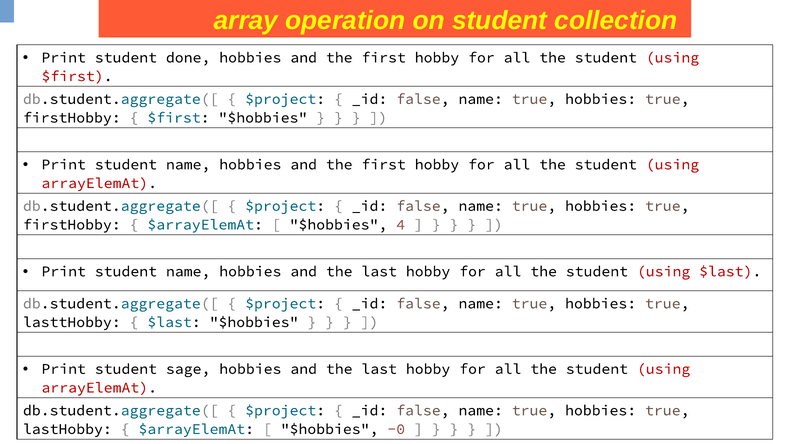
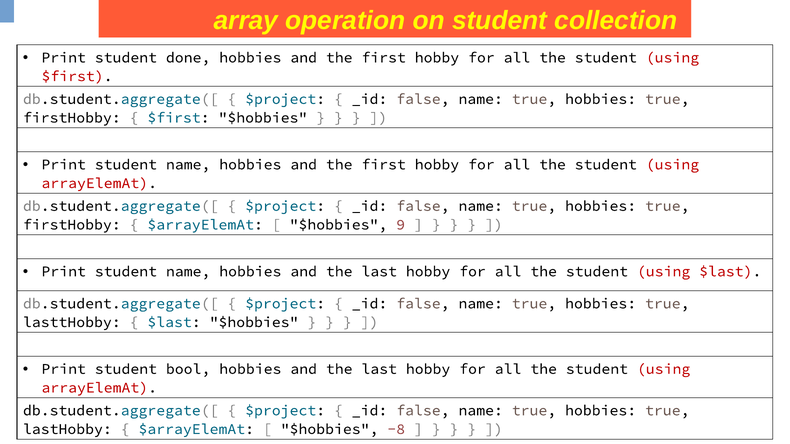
4: 4 -> 9 (401, 225)
sage: sage -> bool (188, 369)
-0: -0 -> -8 (396, 429)
